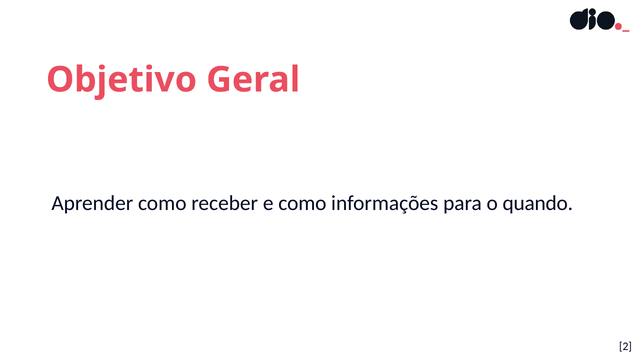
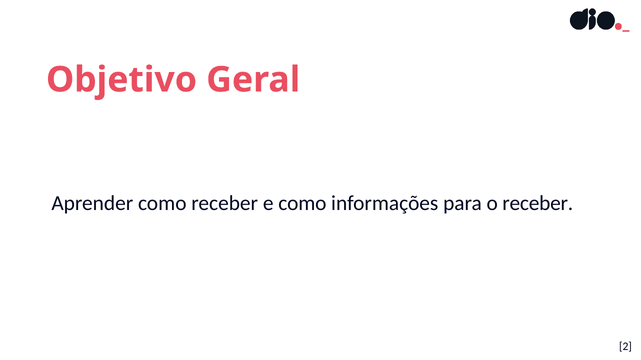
o quando: quando -> receber (538, 203)
